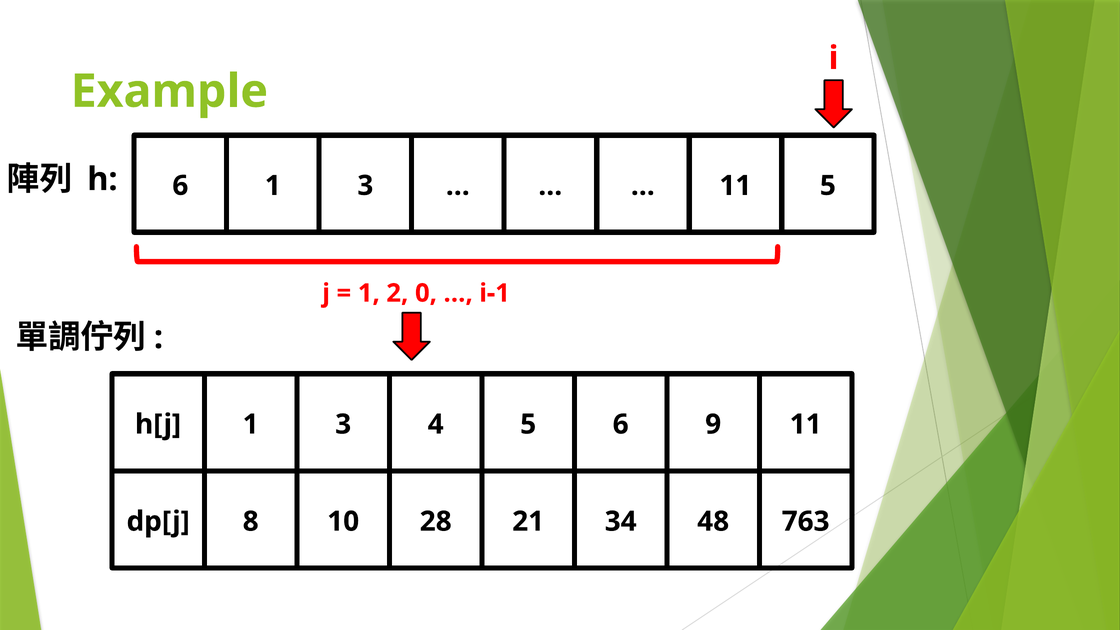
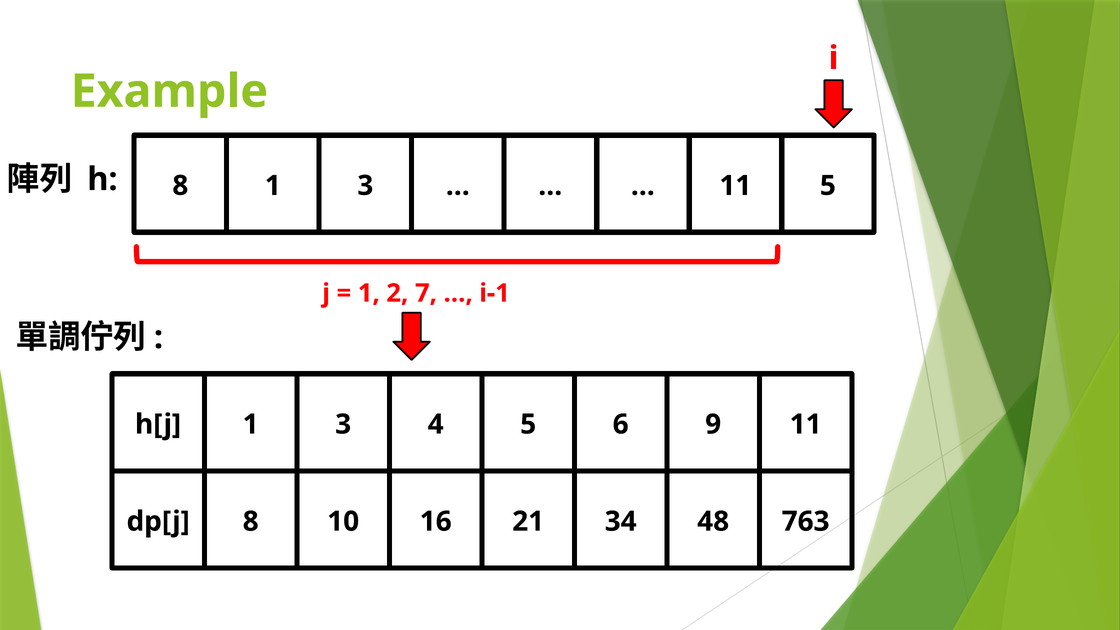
h 6: 6 -> 8 (180, 186)
0: 0 -> 7 (426, 293)
28: 28 -> 16 (436, 521)
